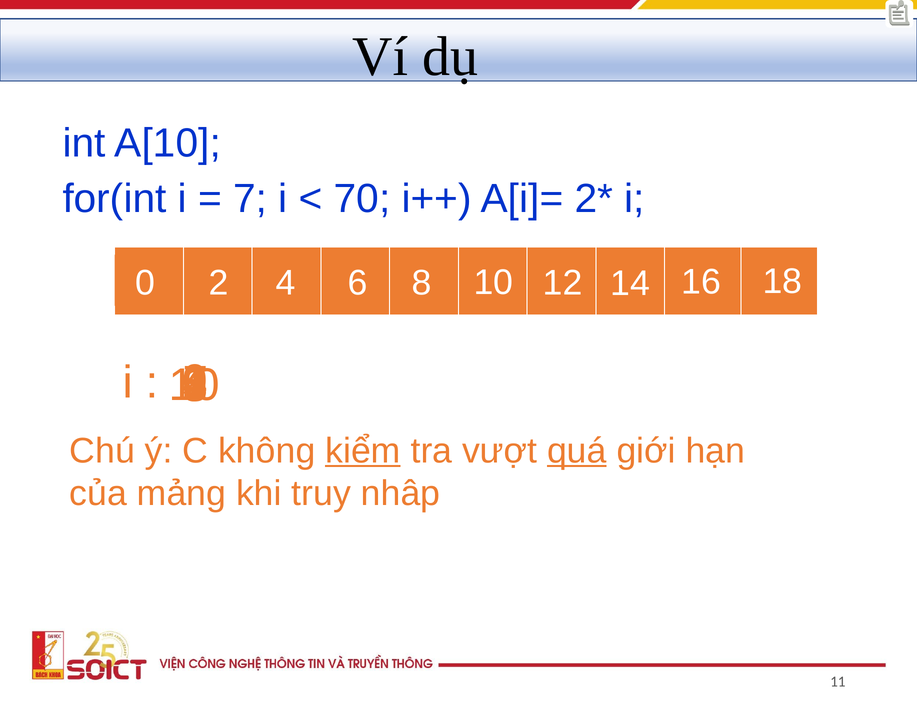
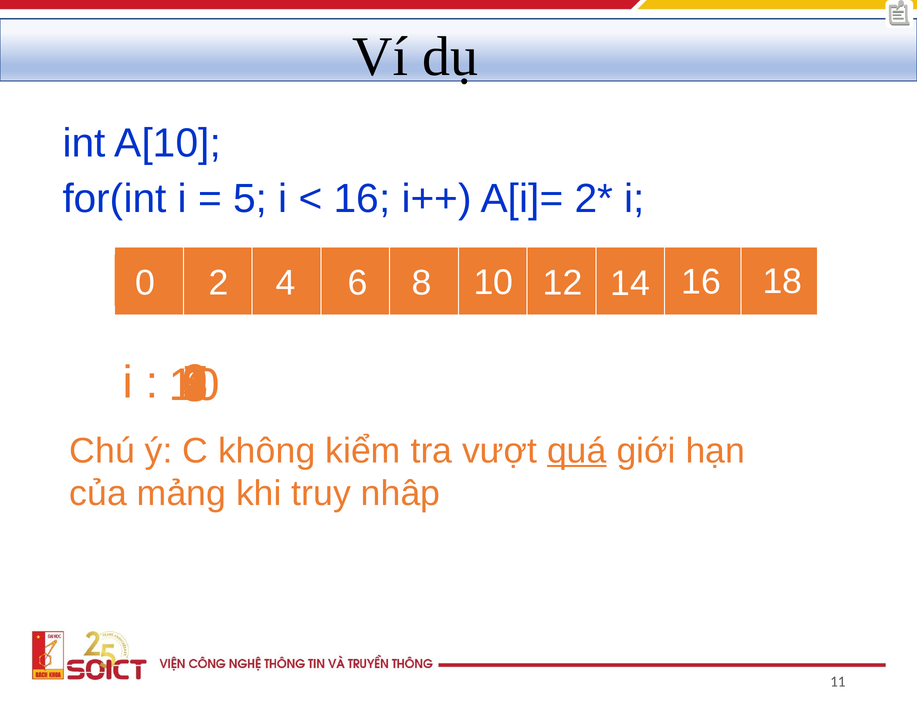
7: 7 -> 5 (250, 199)
70: 70 -> 16 (362, 199)
kiểm underline: present -> none (363, 451)
